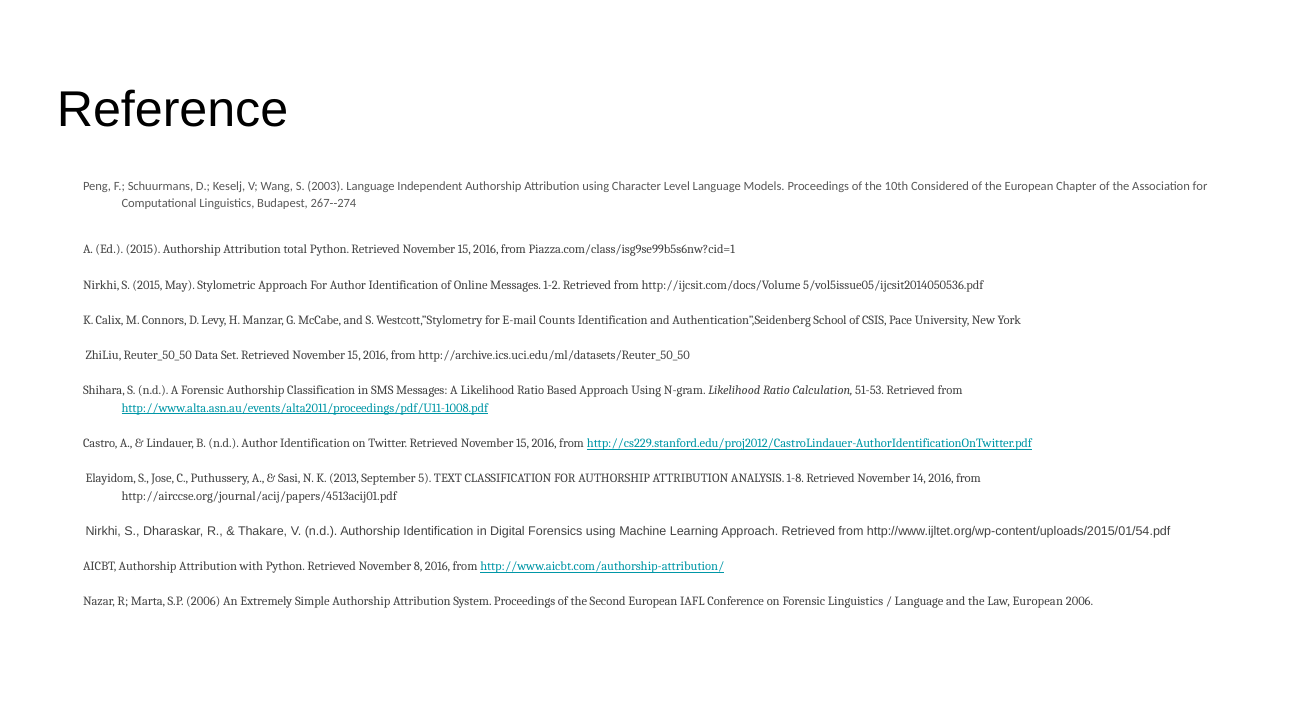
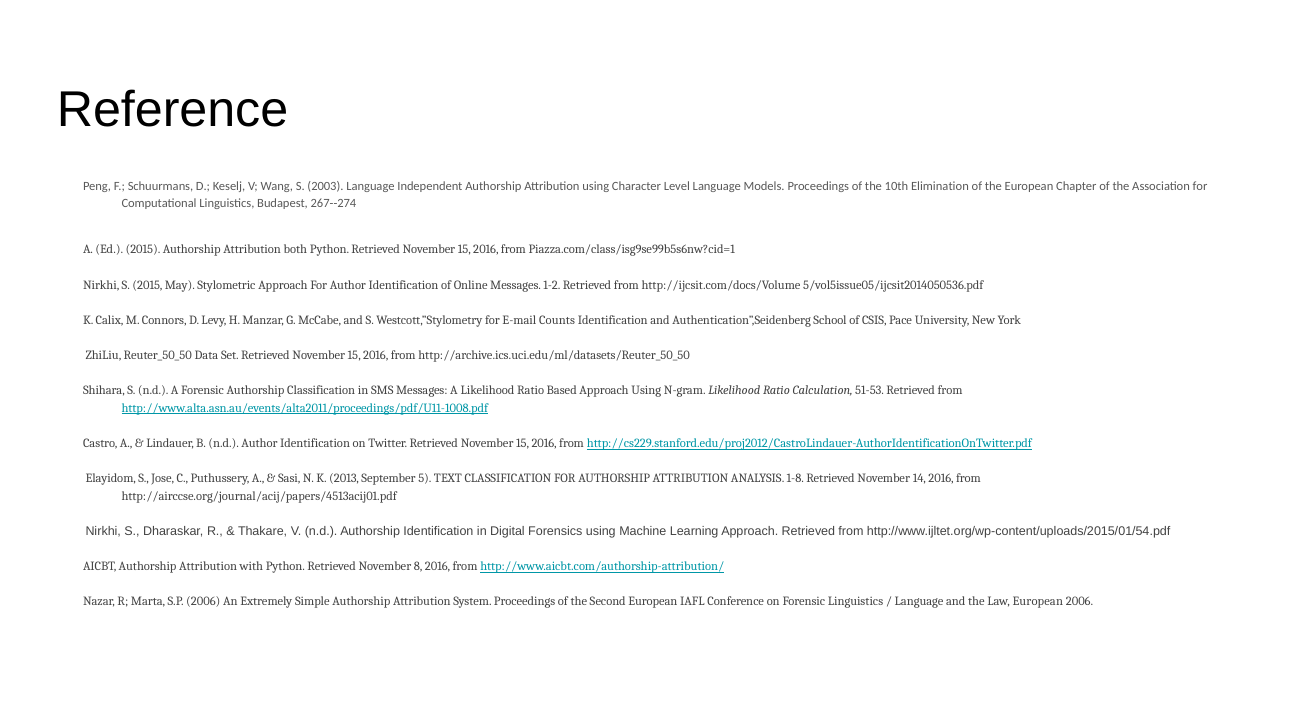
Considered: Considered -> Elimination (940, 186)
total: total -> both (295, 250)
